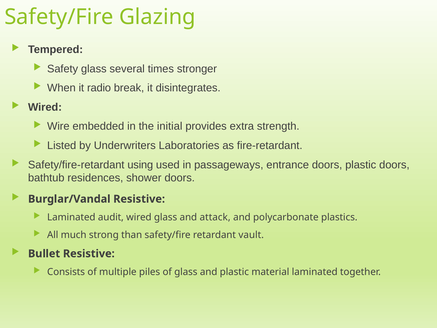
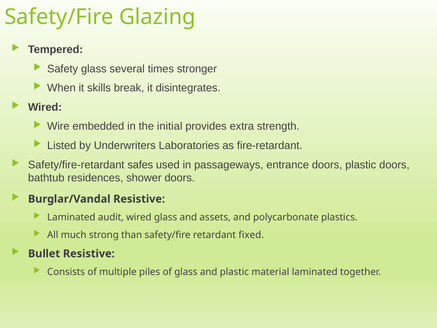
radio: radio -> skills (99, 88)
using: using -> safes (140, 165)
attack: attack -> assets (215, 217)
vault: vault -> fixed (251, 235)
